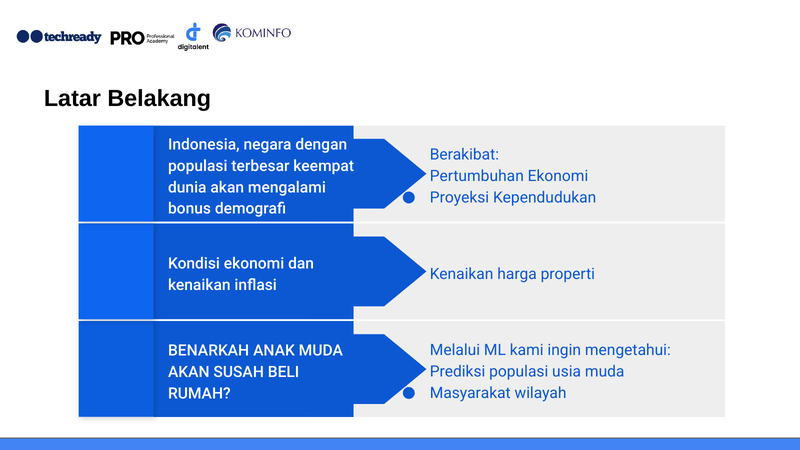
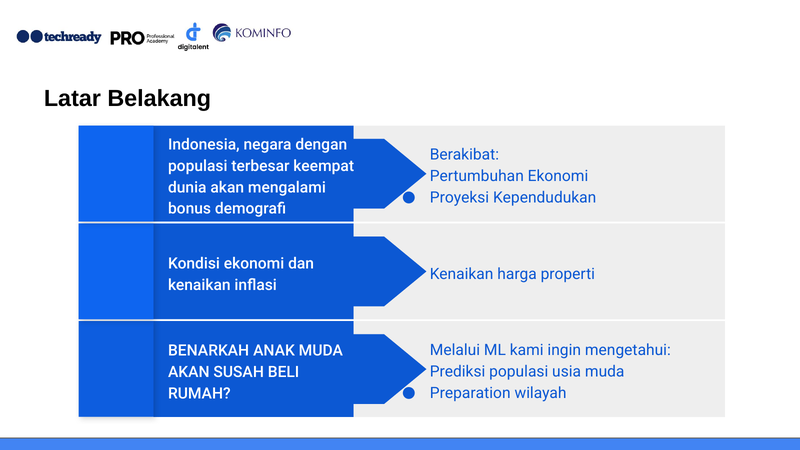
Masyarakat: Masyarakat -> Preparation (470, 393)
